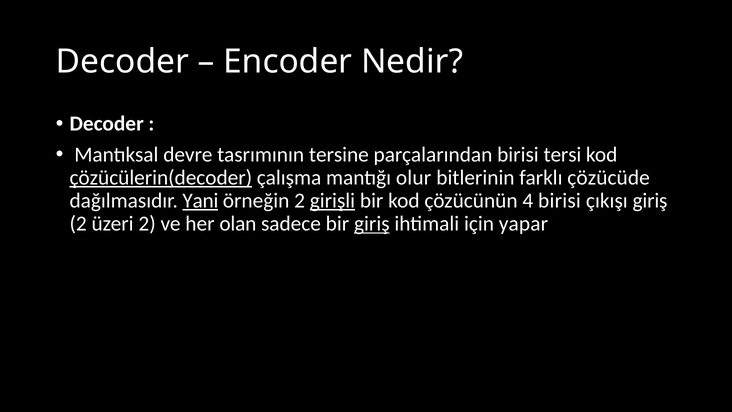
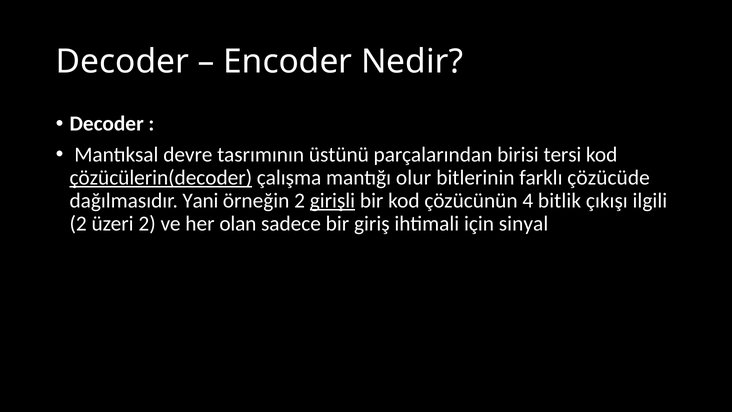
tersine: tersine -> üstünü (339, 154)
Yani underline: present -> none (200, 201)
4 birisi: birisi -> bitlik (560, 201)
çıkışı giriş: giriş -> ilgili (650, 201)
giriş underline: present -> none (372, 224)
yapar: yapar -> sinyal (524, 224)
